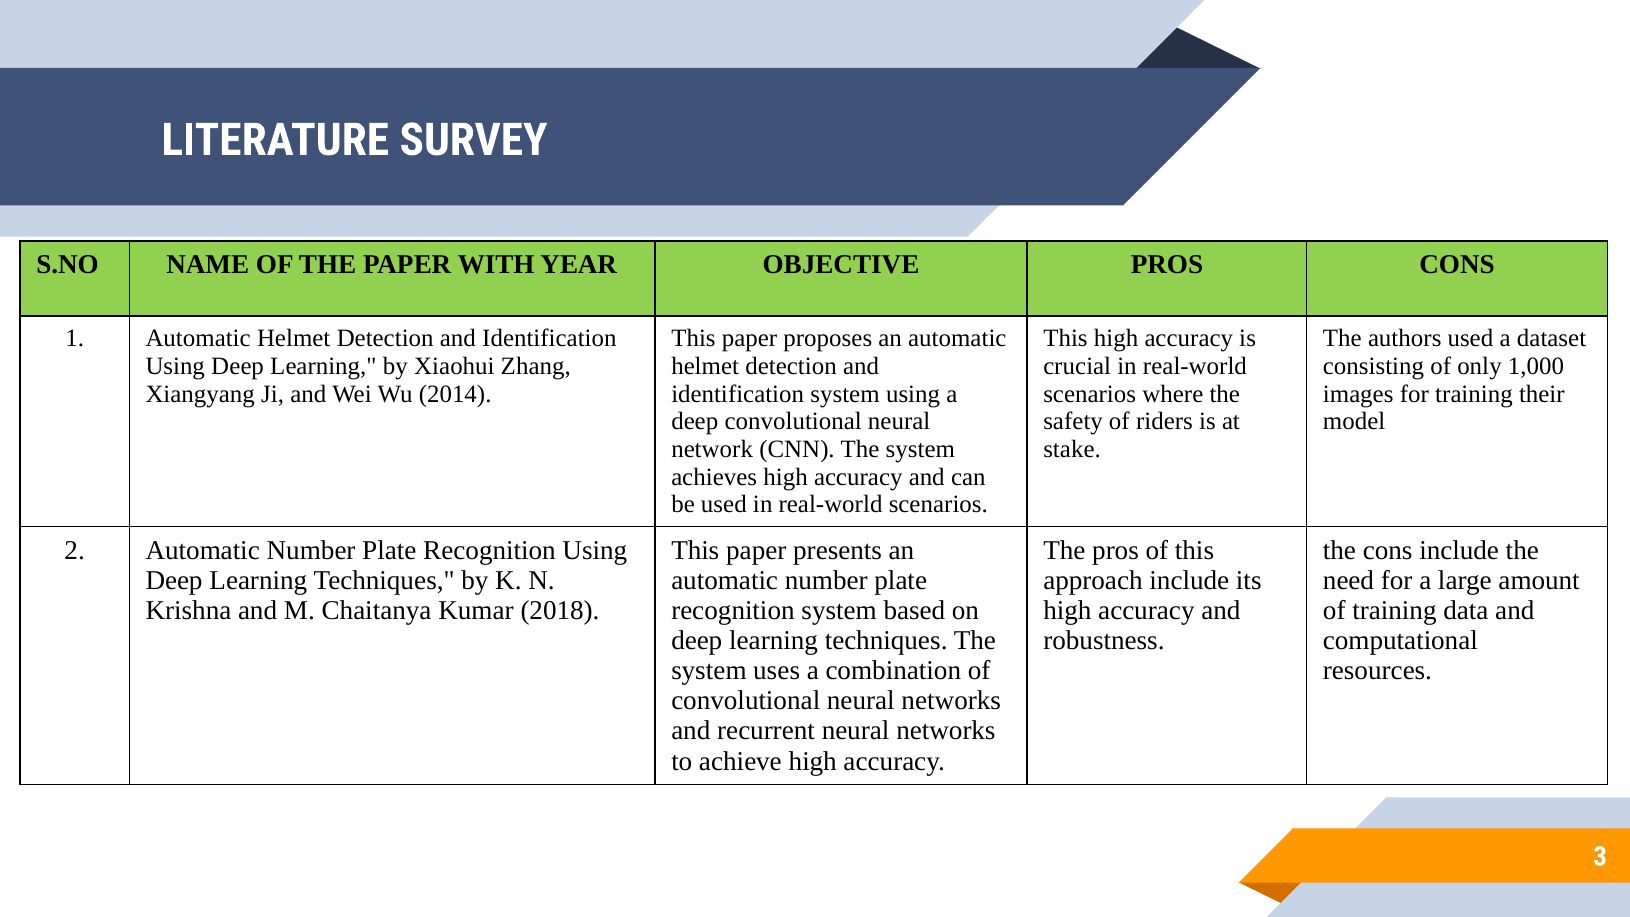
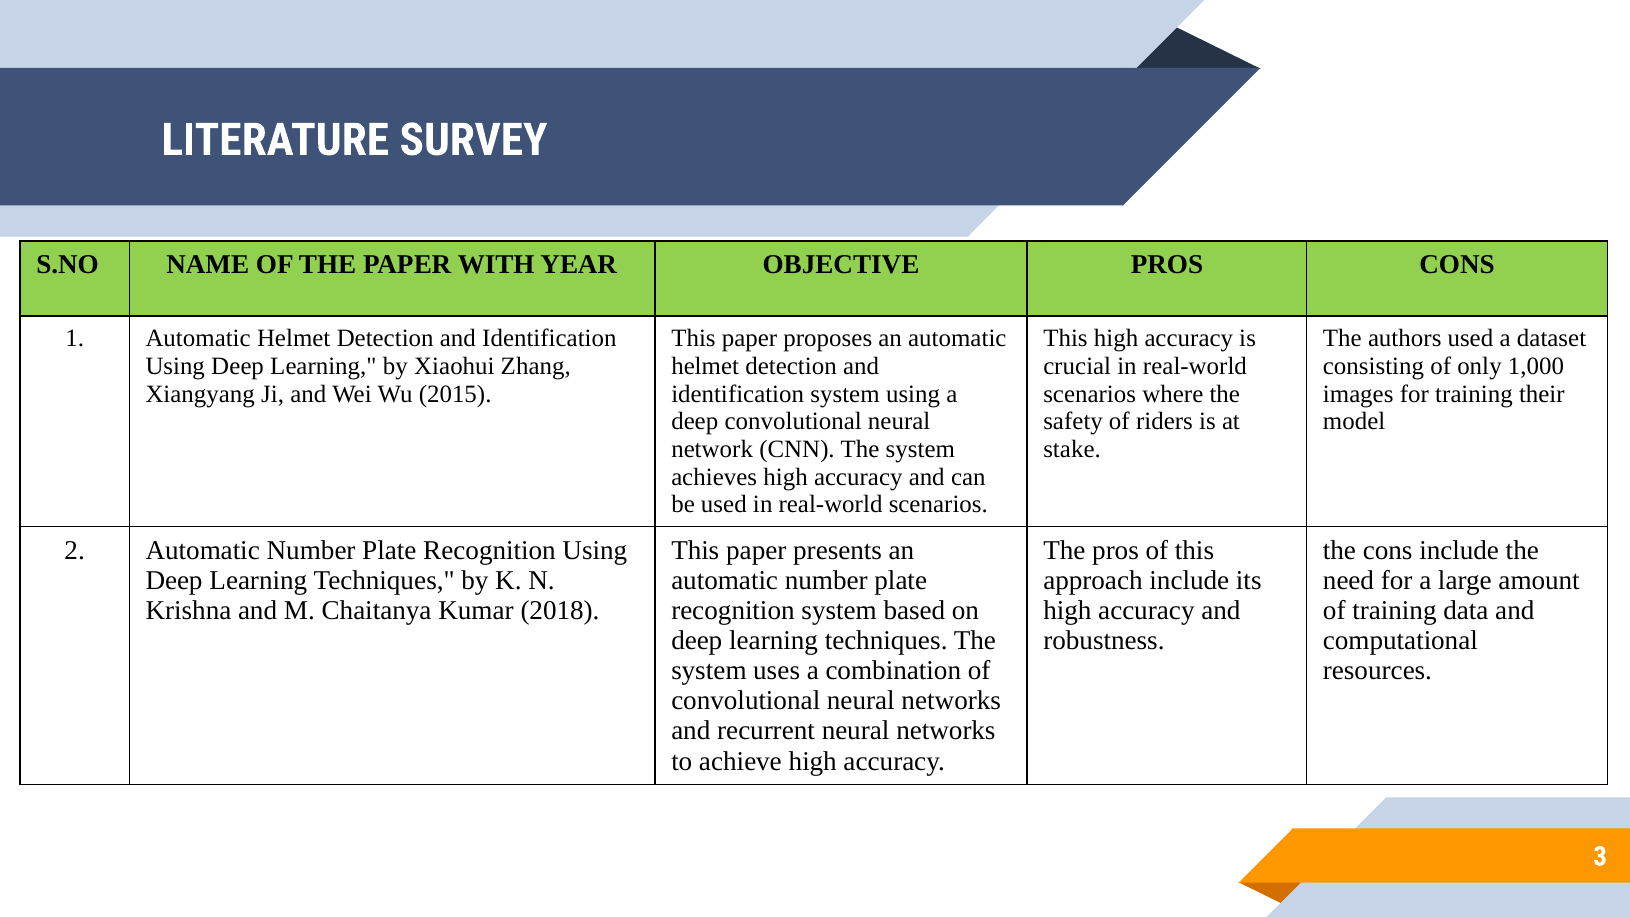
2014: 2014 -> 2015 (455, 394)
